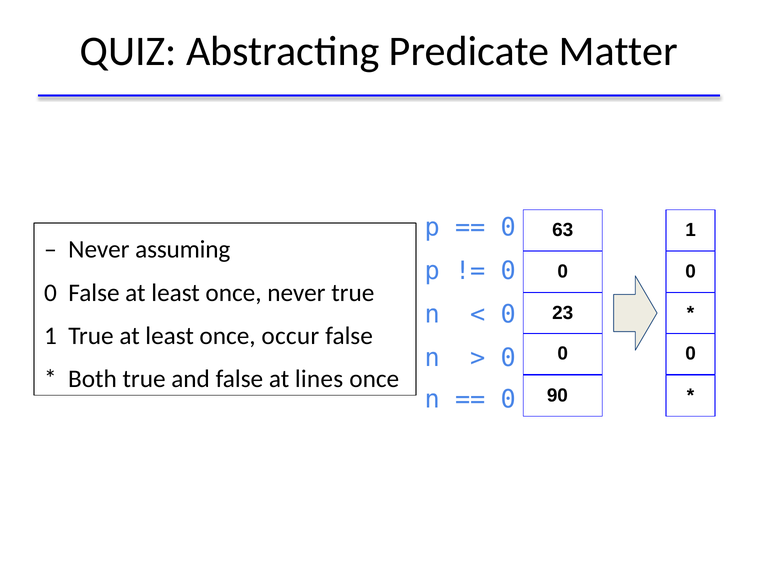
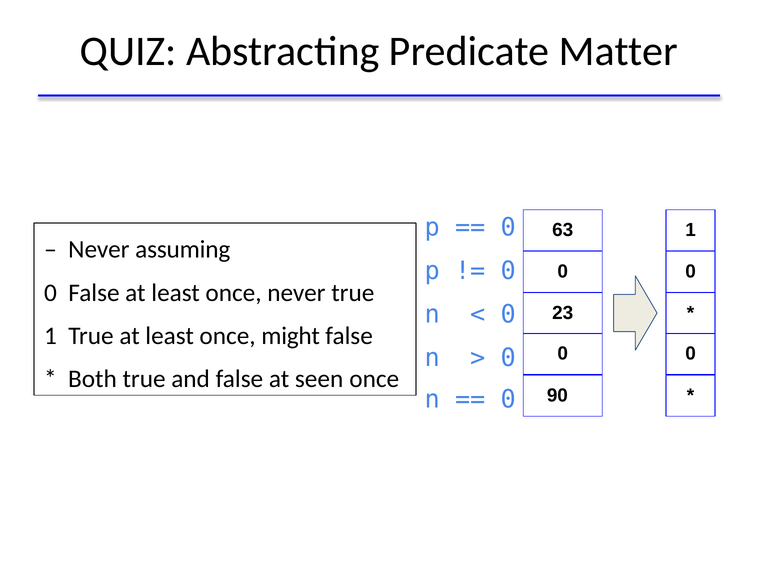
occur: occur -> might (291, 336)
lines: lines -> seen (319, 379)
